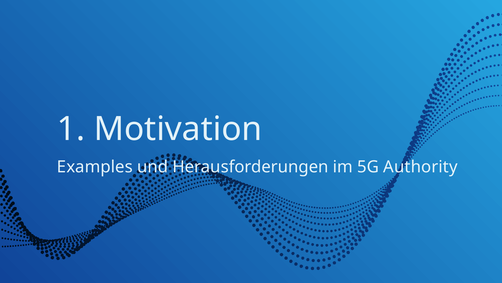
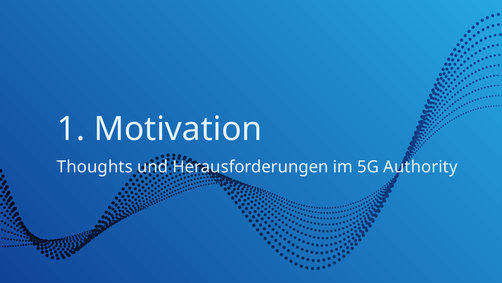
Examples: Examples -> Thoughts (95, 167)
